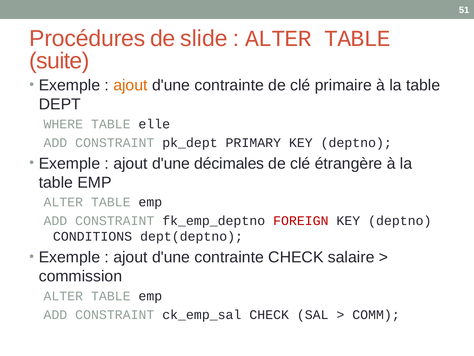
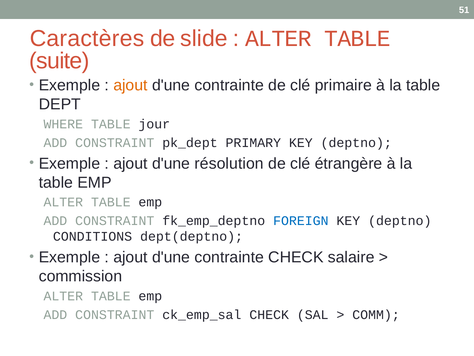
Procédures: Procédures -> Caractères (87, 39)
elle: elle -> jour (154, 124)
décimales: décimales -> résolution (229, 163)
FOREIGN colour: red -> blue (301, 220)
